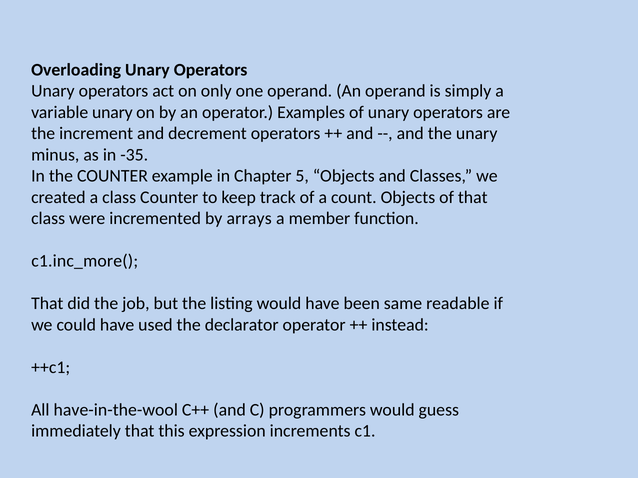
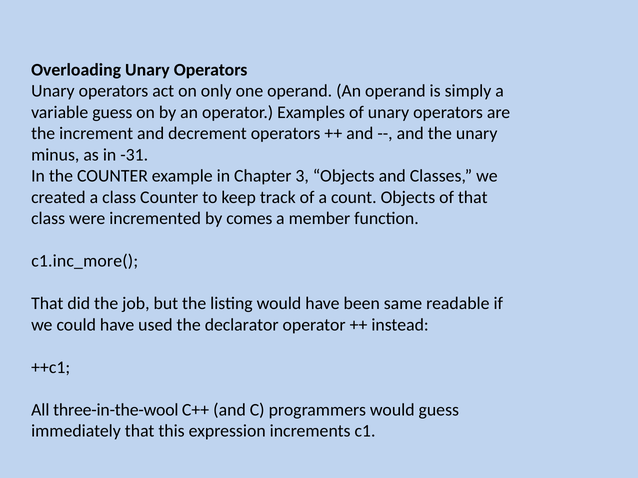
variable unary: unary -> guess (112, 112)
-35: -35 -> -31 (134, 155)
5: 5 -> 3 (302, 176)
arrays: arrays -> comes (249, 219)
have-in-the-wool: have-in-the-wool -> three-in-the-wool (116, 410)
